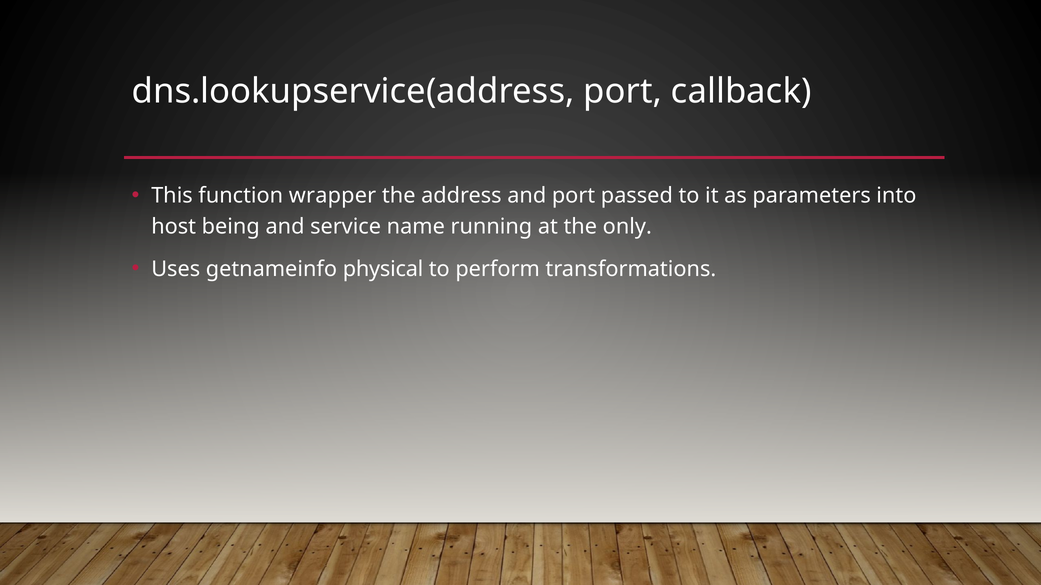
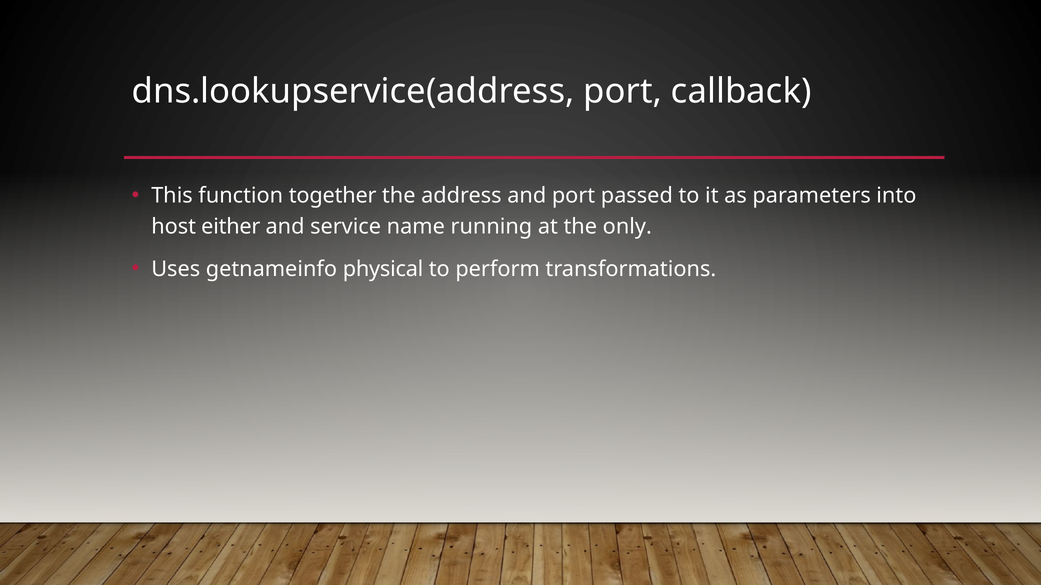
wrapper: wrapper -> together (333, 196)
being: being -> either (231, 227)
